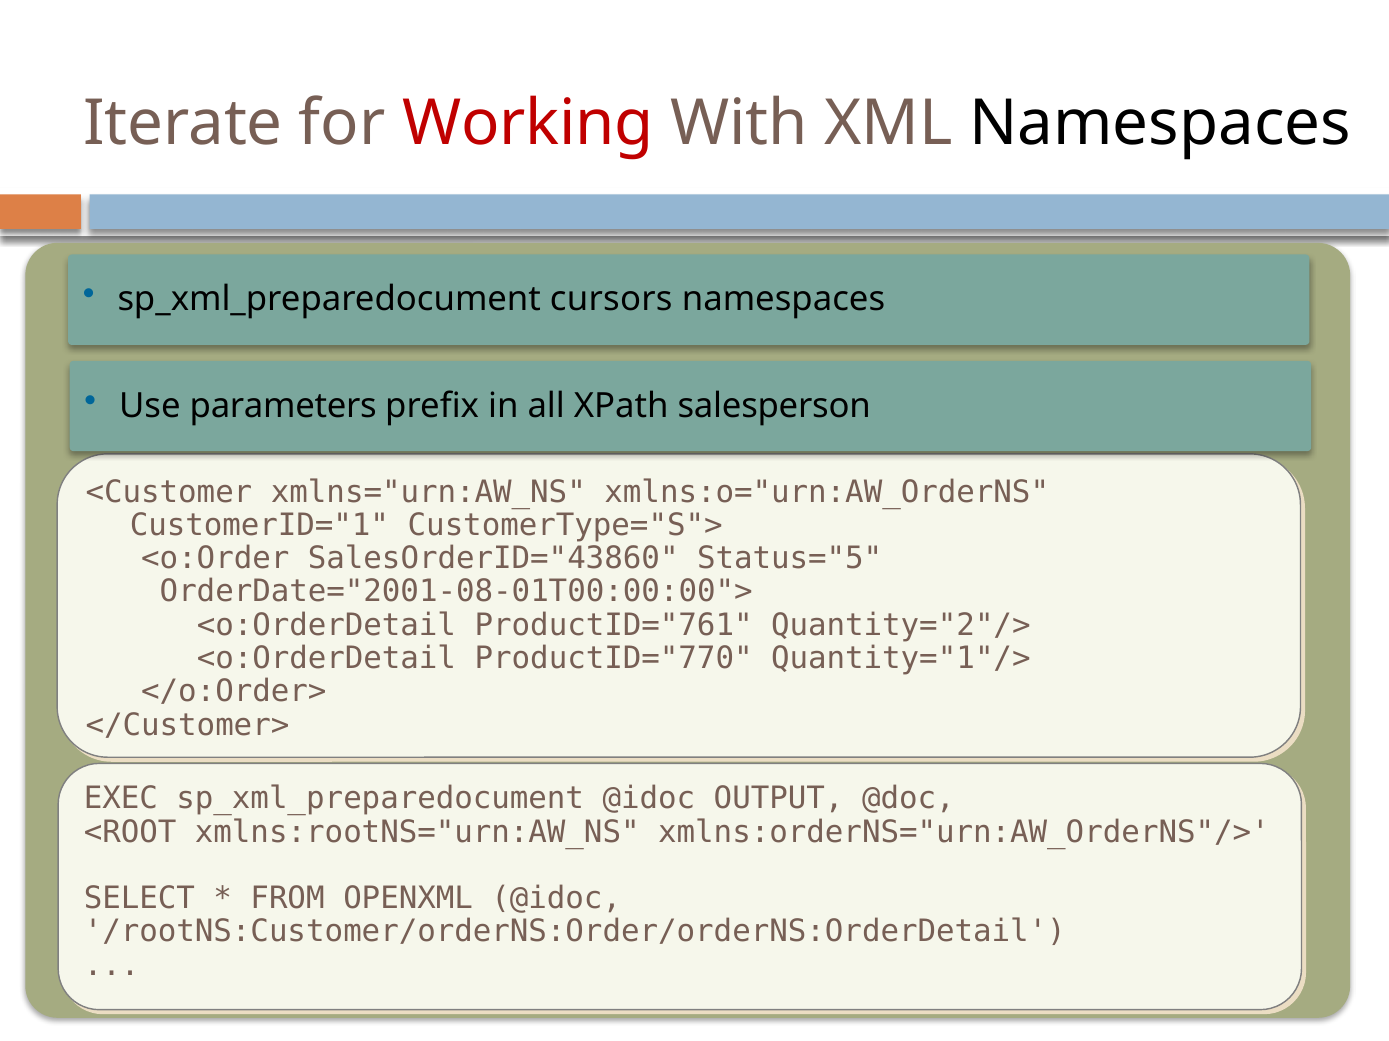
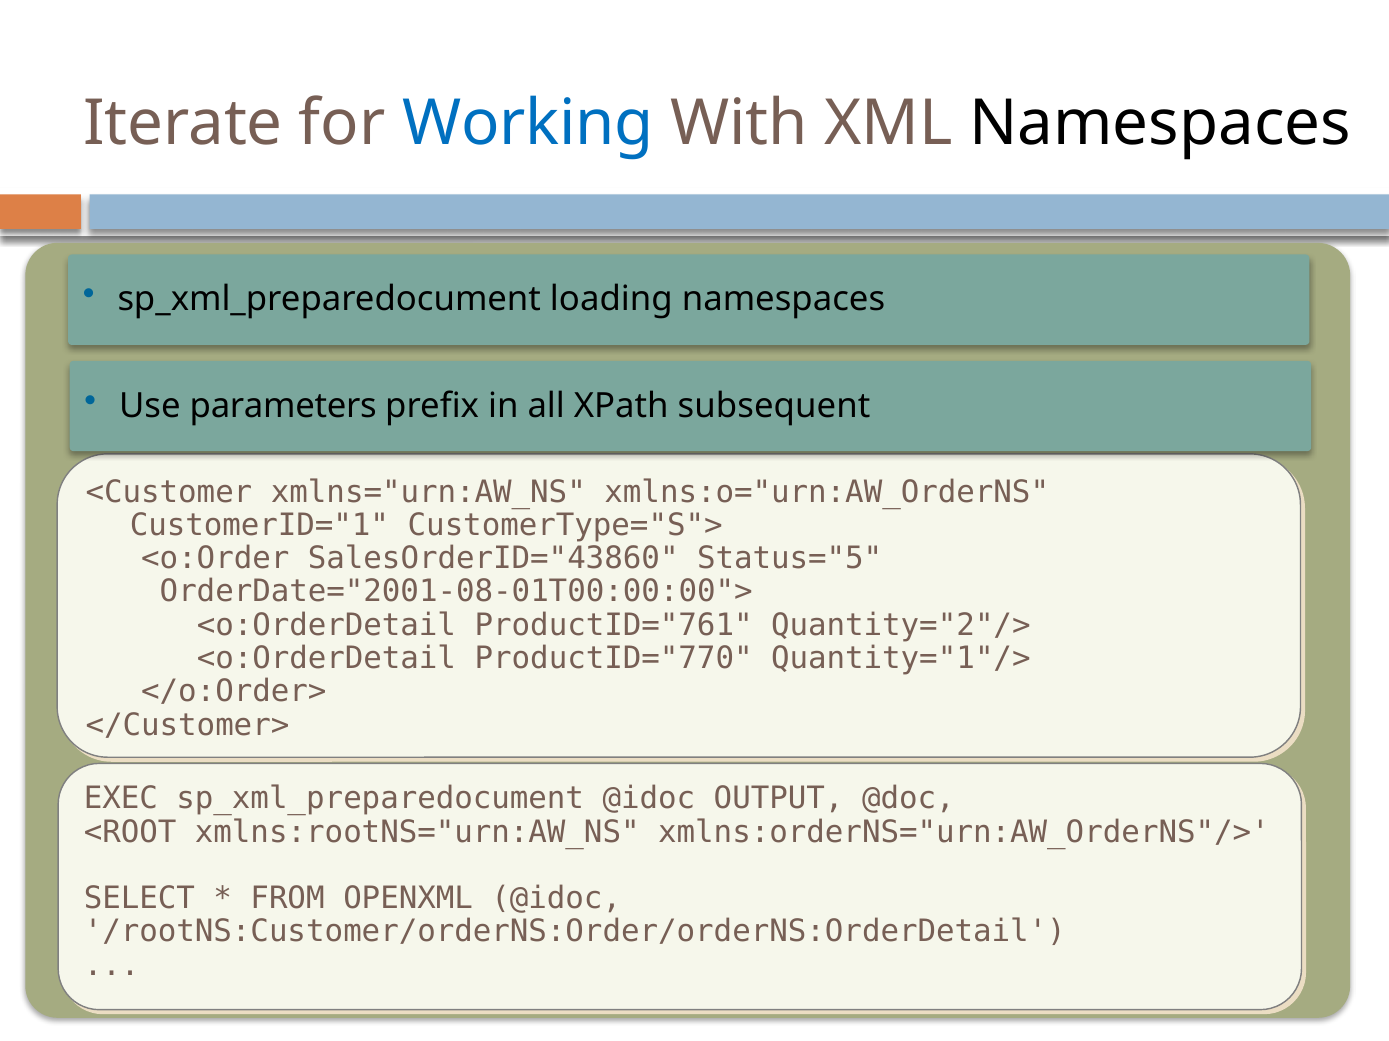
Working colour: red -> blue (528, 124)
cursors: cursors -> loading (611, 300)
salesperson: salesperson -> subsequent (774, 406)
